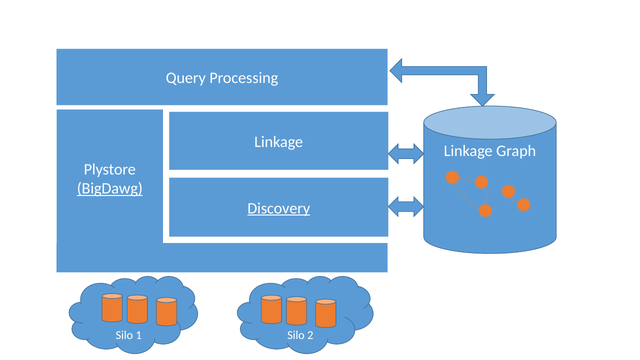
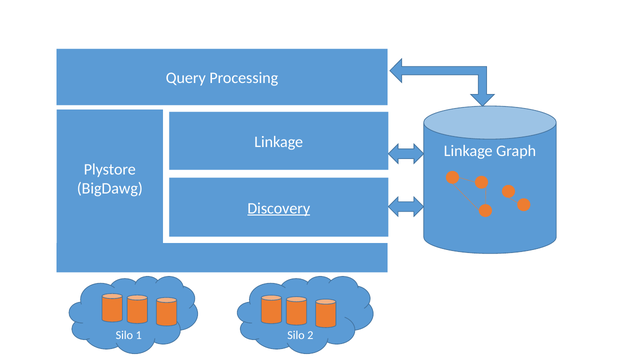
BigDawg underline: present -> none (110, 189)
